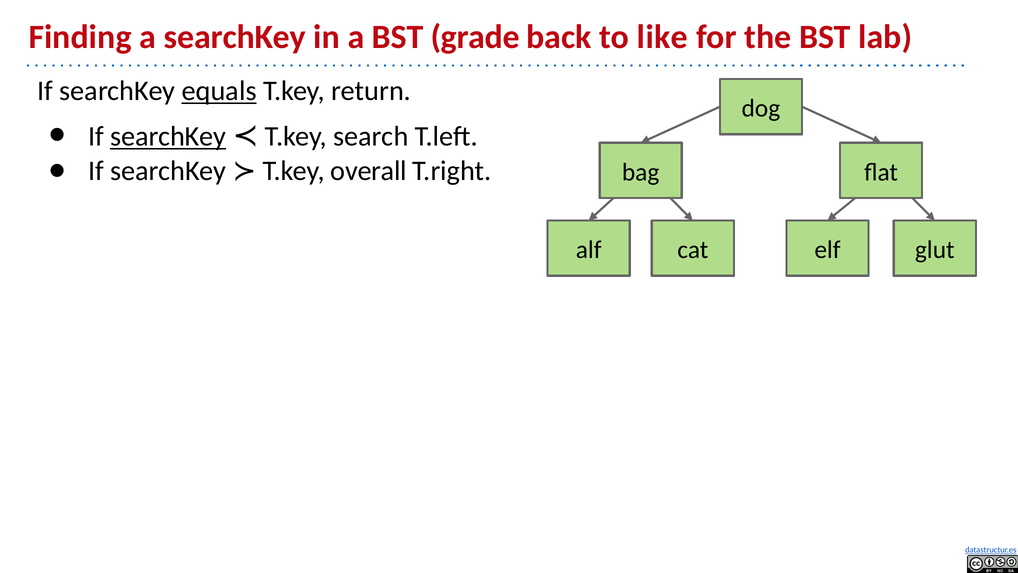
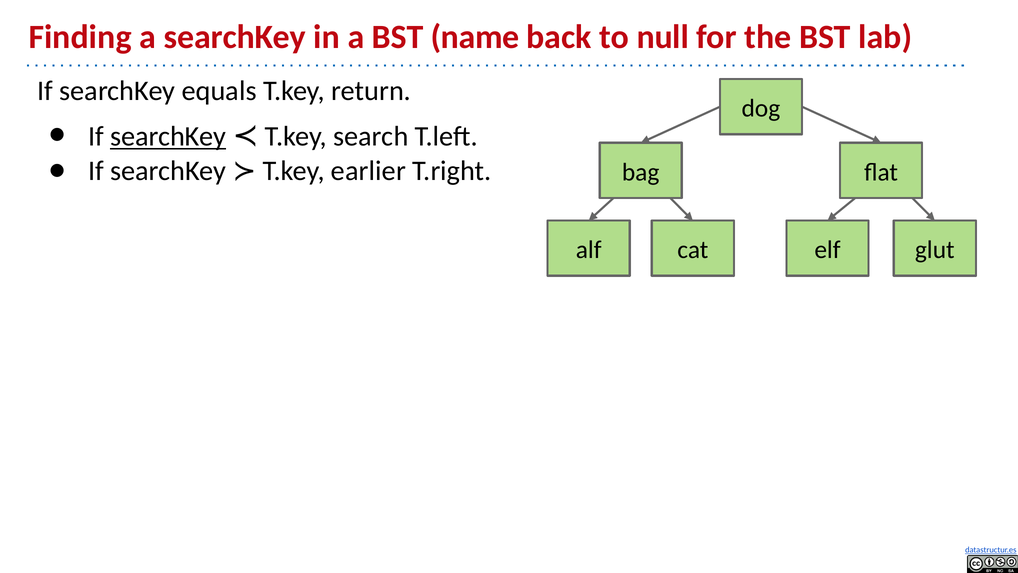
grade: grade -> name (475, 37)
like: like -> null (663, 37)
equals underline: present -> none (219, 91)
overall: overall -> earlier (368, 171)
